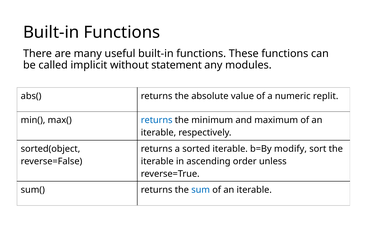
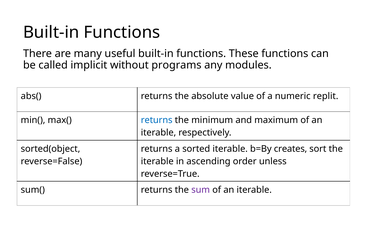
statement: statement -> programs (176, 65)
modify: modify -> creates (291, 149)
sum colour: blue -> purple (201, 190)
